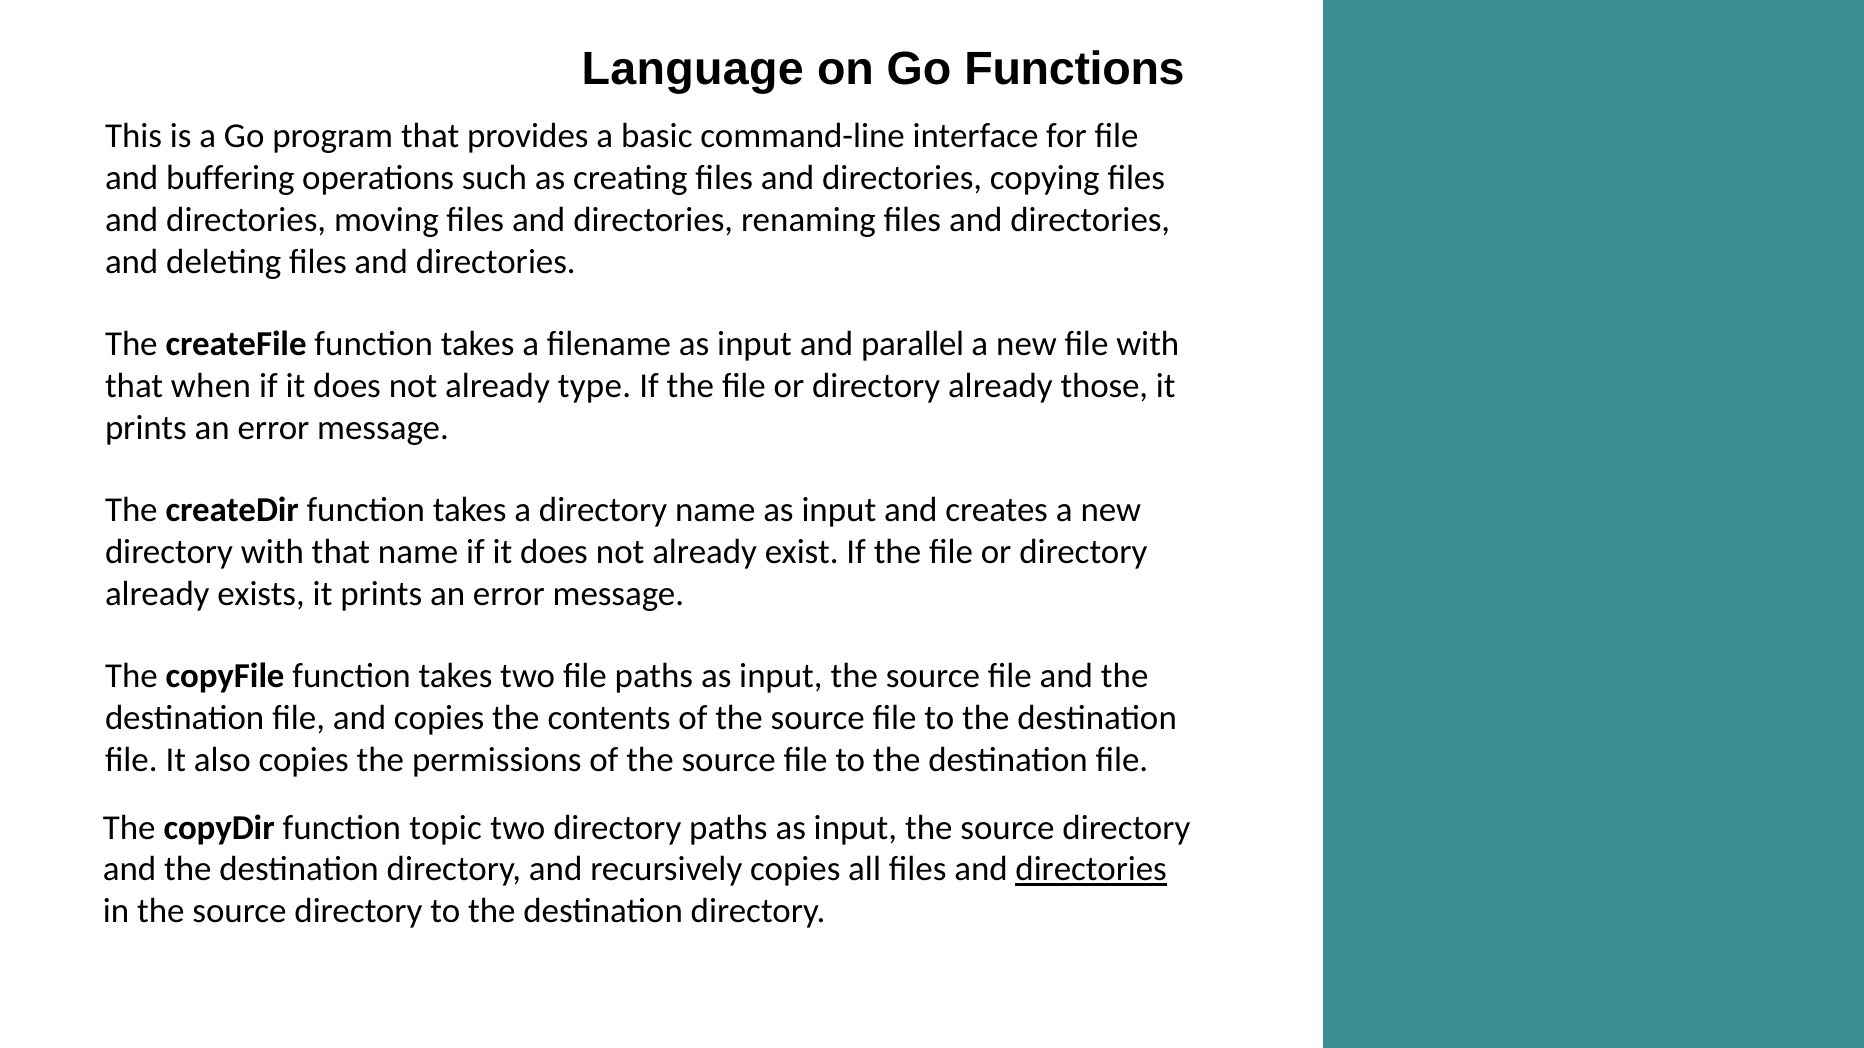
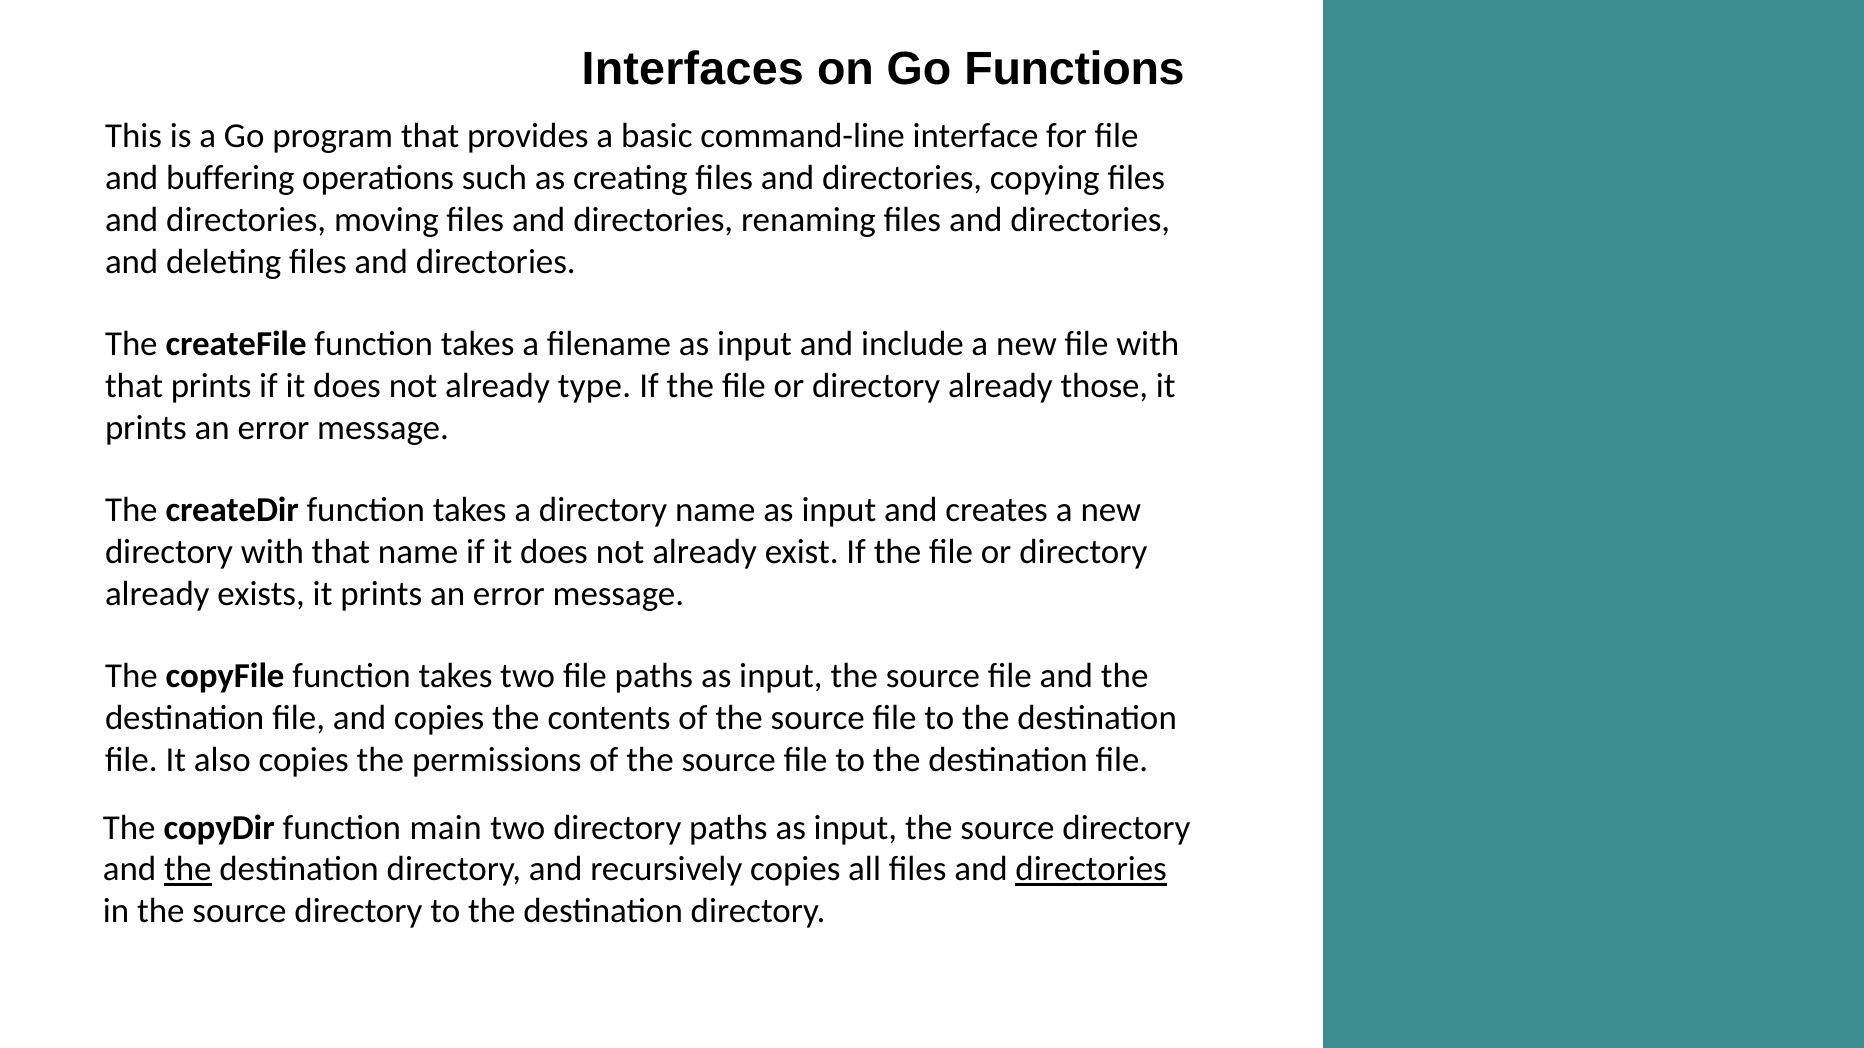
Language: Language -> Interfaces (693, 69)
parallel: parallel -> include (912, 345)
that when: when -> prints (211, 386)
topic: topic -> main (446, 828)
the underline: none -> present (188, 870)
